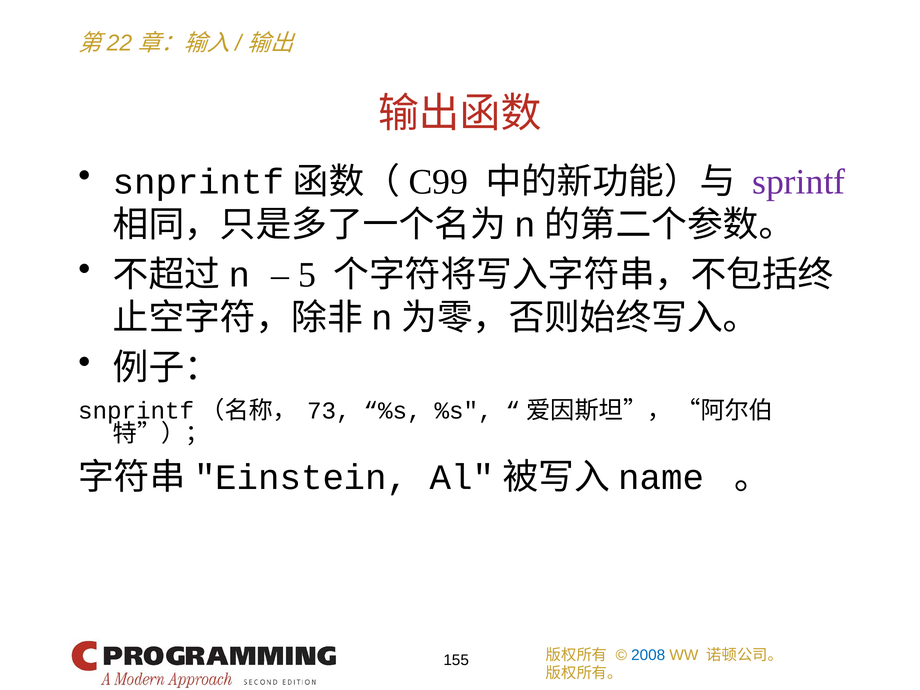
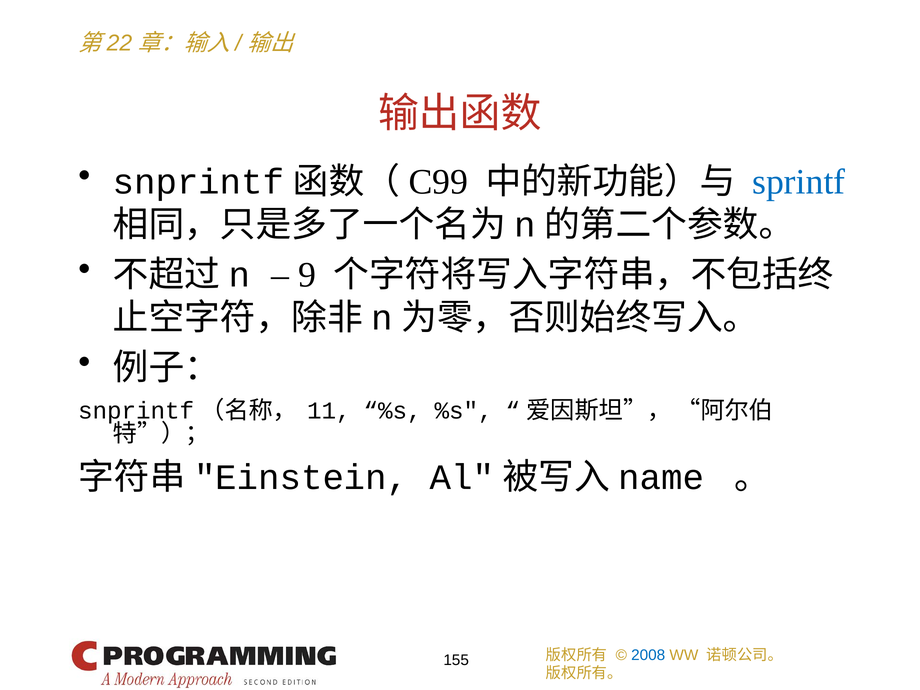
sprintf colour: purple -> blue (799, 182)
5: 5 -> 9 (307, 275)
73: 73 -> 11 (329, 411)
